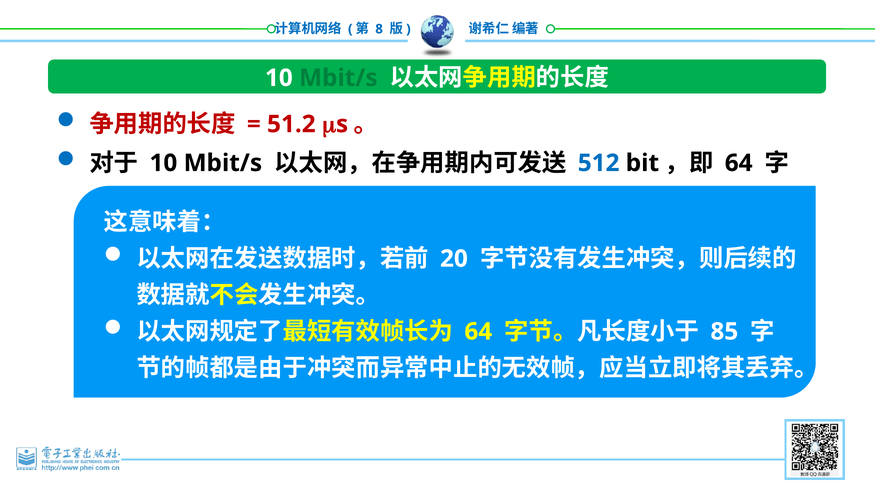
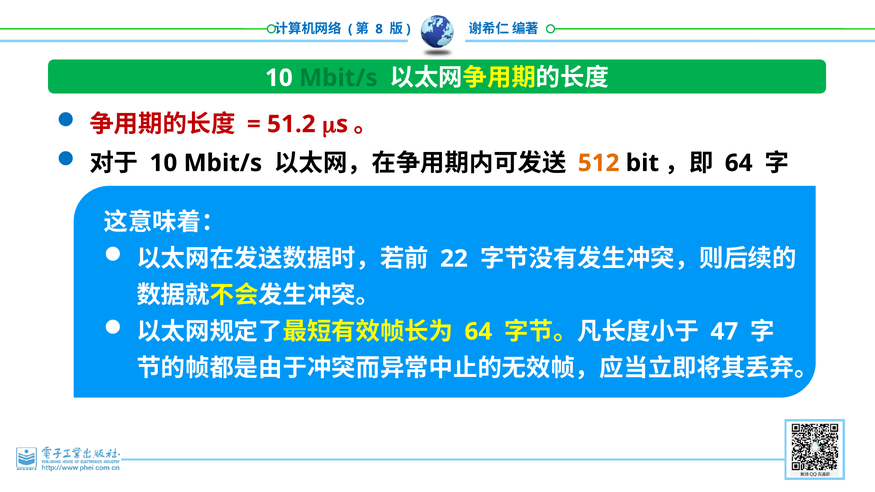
512 colour: blue -> orange (599, 163)
20: 20 -> 22 (454, 259)
85: 85 -> 47 (724, 332)
